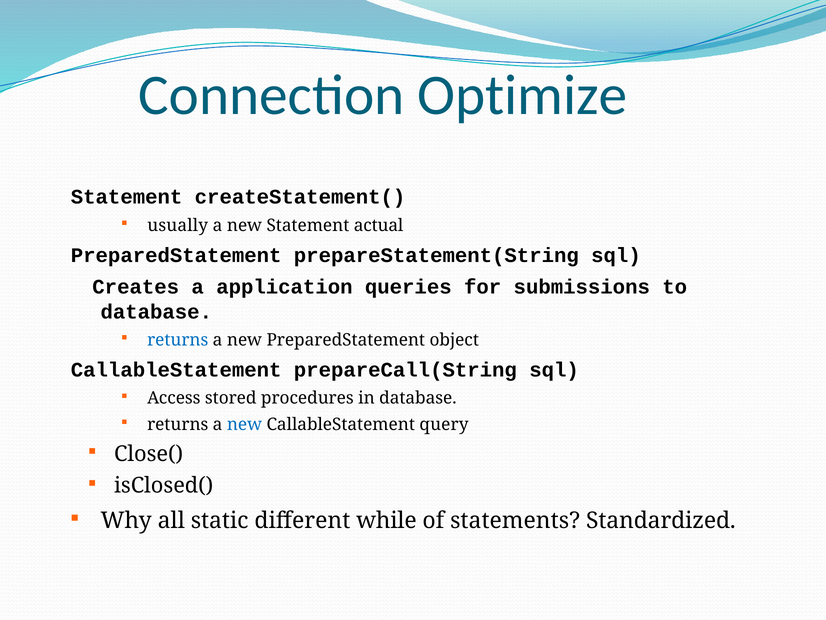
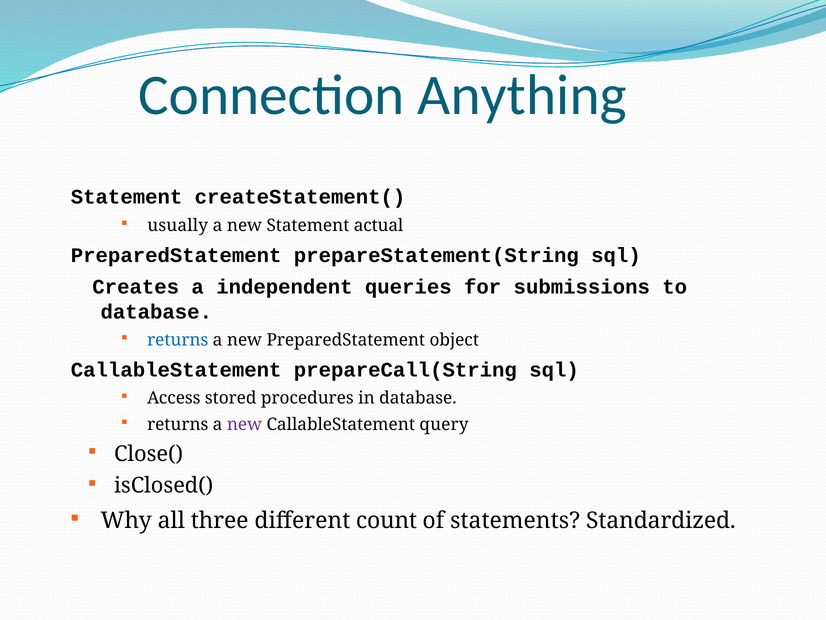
Optimize: Optimize -> Anything (522, 95)
application: application -> independent (284, 287)
new colour: blue -> purple (244, 424)
static: static -> three (220, 520)
while: while -> count (387, 520)
